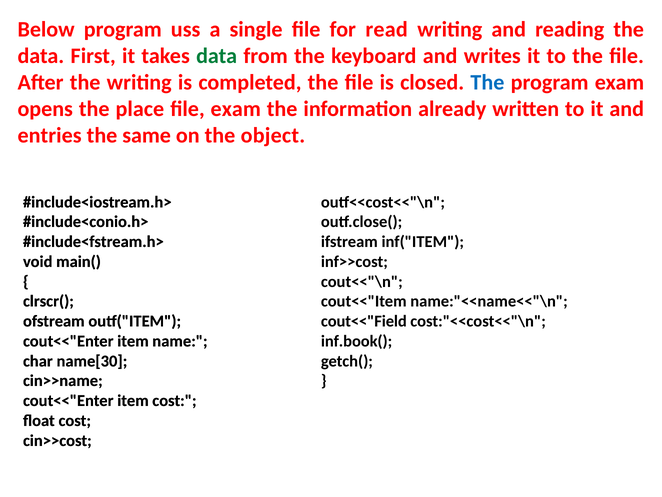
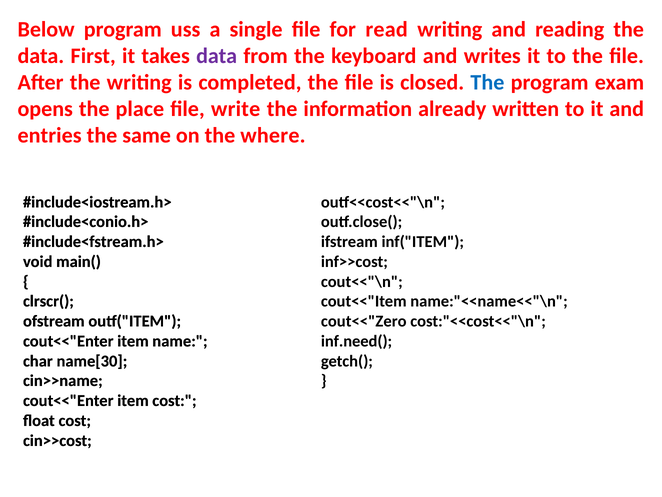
data colour: green -> purple (217, 56)
file exam: exam -> write (236, 109)
object: object -> where (273, 135)
cout<<"Field: cout<<"Field -> cout<<"Zero (364, 321)
inf.book(: inf.book( -> inf.need( (357, 341)
